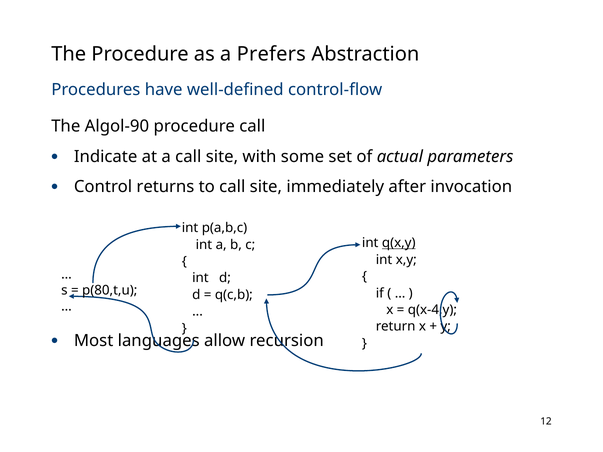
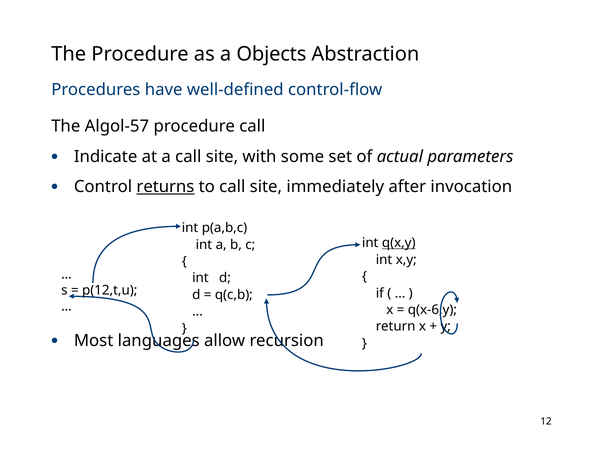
Prefers: Prefers -> Objects (271, 54)
Algol-90: Algol-90 -> Algol-57 (117, 126)
returns underline: none -> present (165, 187)
p(80,t,u: p(80,t,u -> p(12,t,u (110, 291)
q(x-4,y: q(x-4,y -> q(x-6,y (432, 310)
